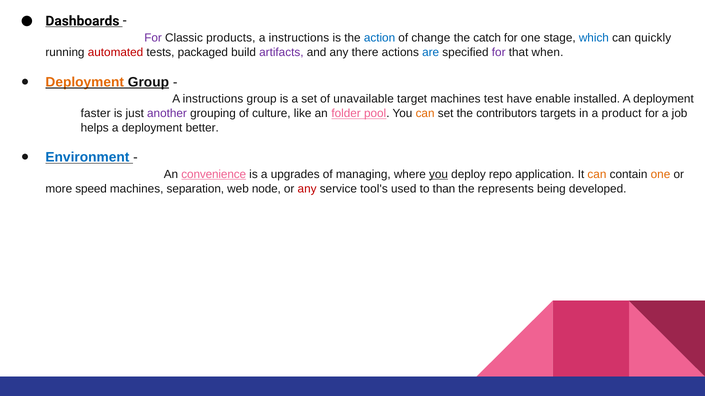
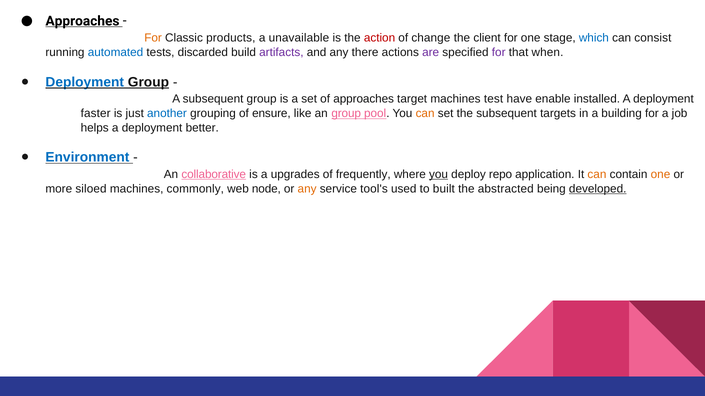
Dashboards: Dashboards -> Approaches (82, 21)
For colour: purple -> orange (153, 38)
instructions: instructions -> unavailable (299, 38)
action colour: blue -> red (380, 38)
catch: catch -> client (487, 38)
quickly: quickly -> consist (653, 38)
automated colour: red -> blue (116, 53)
packaged: packaged -> discarded (203, 53)
are colour: blue -> purple (431, 53)
Deployment colour: orange -> blue (85, 82)
instructions: instructions -> subsequent (213, 99)
of unavailable: unavailable -> approaches (364, 99)
another colour: purple -> blue (167, 114)
culture: culture -> ensure (271, 114)
an folder: folder -> group (346, 114)
the contributors: contributors -> subsequent (507, 114)
product: product -> building (622, 114)
convenience: convenience -> collaborative (214, 174)
managing: managing -> frequently (363, 174)
speed: speed -> siloed (91, 189)
separation: separation -> commonly (195, 189)
any colour: red -> orange (307, 189)
than: than -> built (444, 189)
represents: represents -> abstracted (506, 189)
developed underline: none -> present (598, 189)
